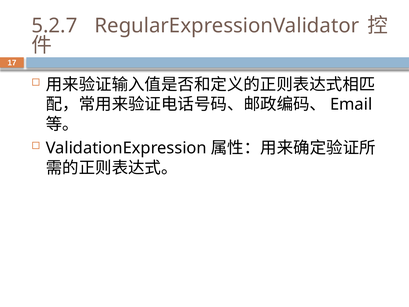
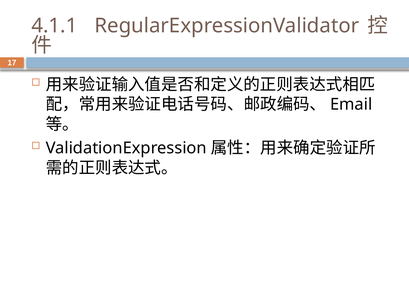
5.2.7: 5.2.7 -> 4.1.1 (54, 26)
